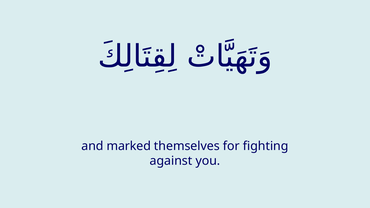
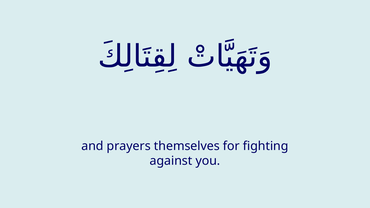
marked: marked -> prayers (129, 146)
